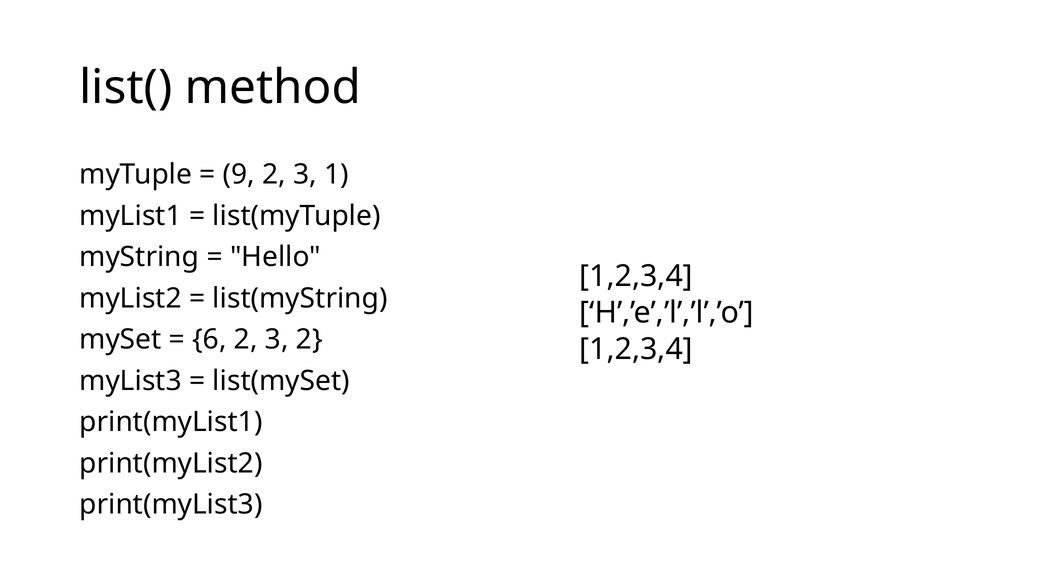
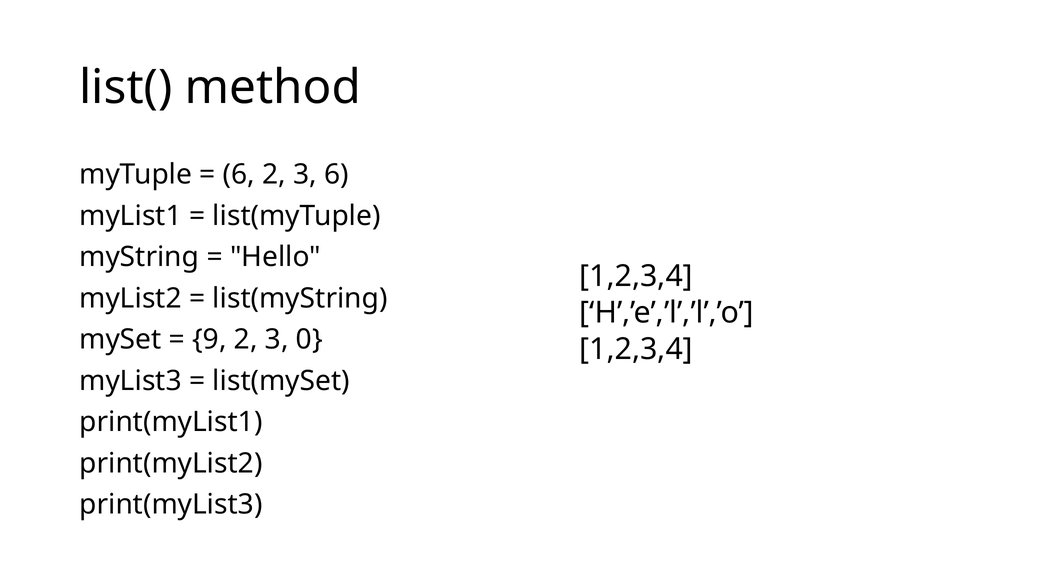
9: 9 -> 6 (239, 175)
3 1: 1 -> 6 (337, 175)
6: 6 -> 9 (209, 340)
3 2: 2 -> 0 (309, 340)
